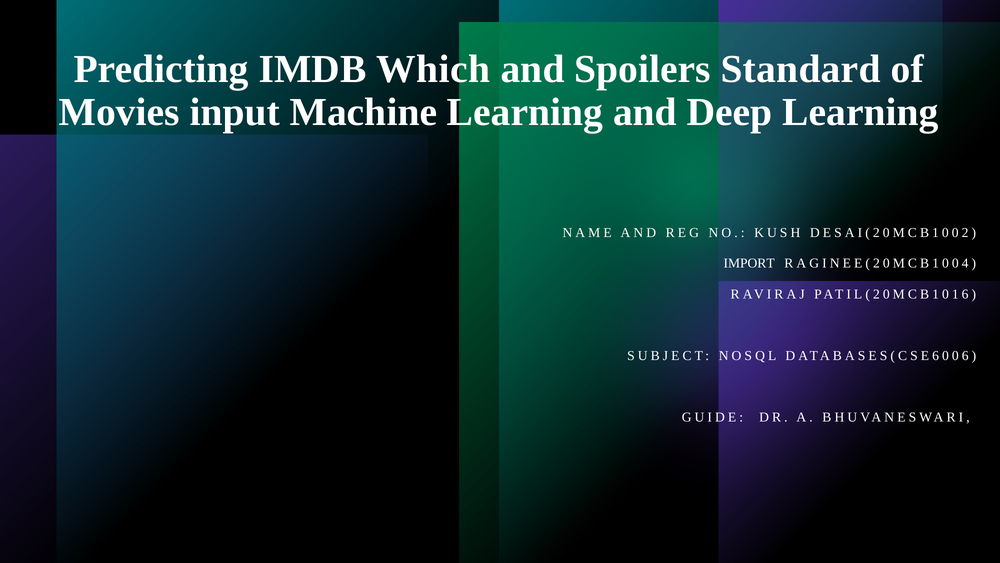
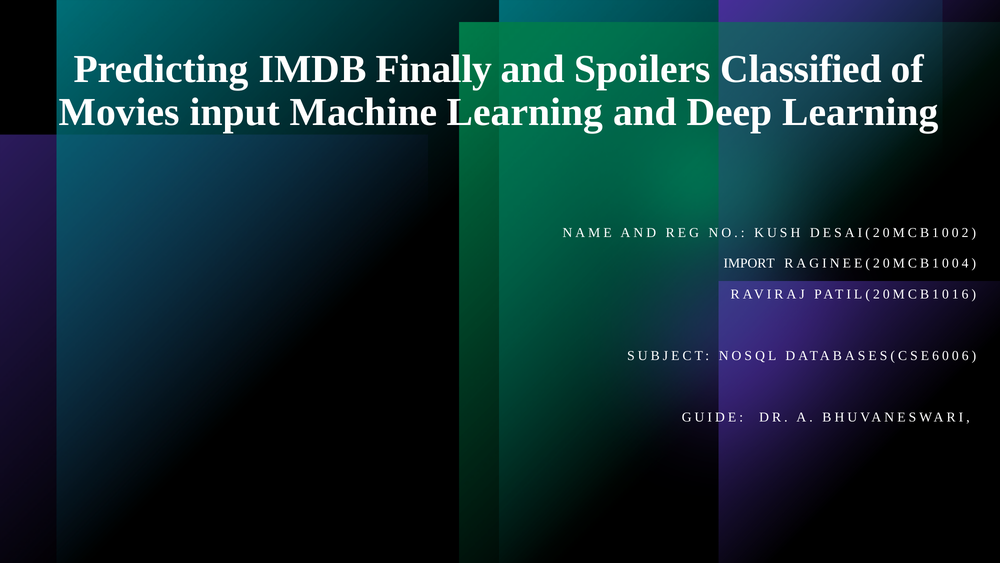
Which: Which -> Finally (434, 69)
Standard: Standard -> Classified (801, 69)
